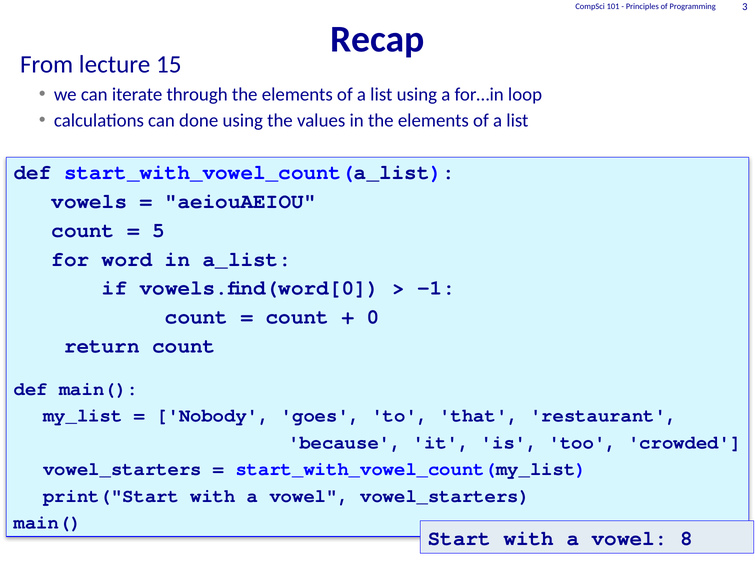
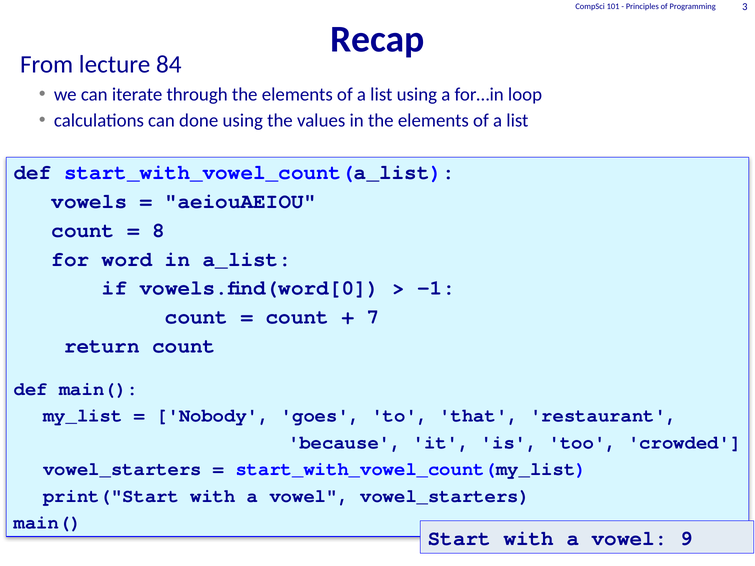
15: 15 -> 84 (169, 65)
5: 5 -> 8 (159, 230)
0: 0 -> 7 (373, 317)
8: 8 -> 9 (687, 539)
